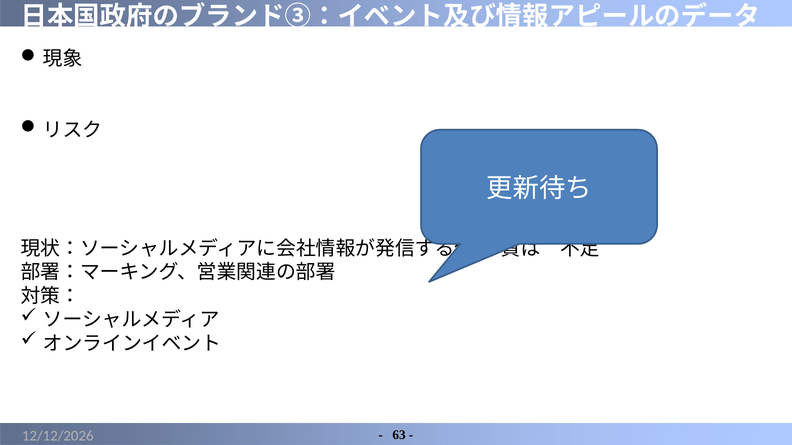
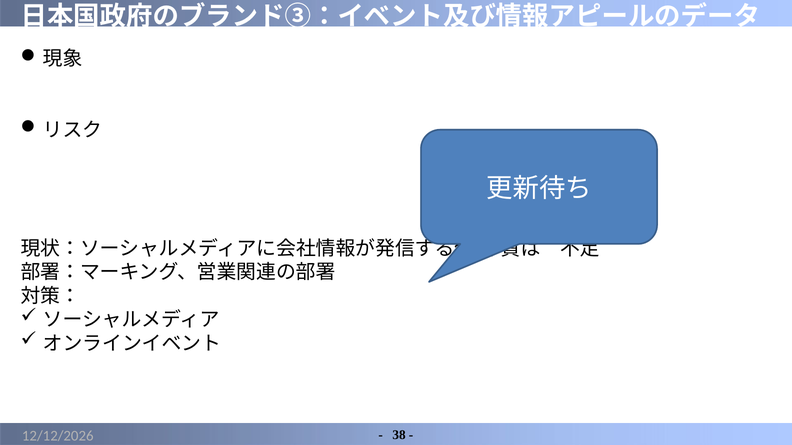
63: 63 -> 38 (399, 435)
